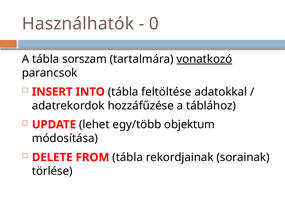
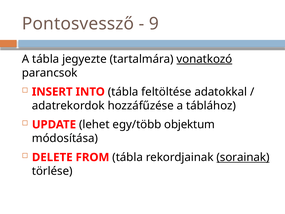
Használhatók: Használhatók -> Pontosvessző (78, 24)
0: 0 -> 9 (154, 24)
sorszam: sorszam -> jegyezte (84, 59)
sorainak underline: none -> present (243, 157)
